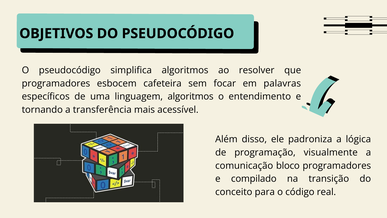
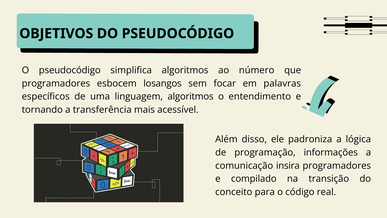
resolver: resolver -> número (257, 70)
cafeteira: cafeteira -> losangos (163, 83)
visualmente: visualmente -> informações (331, 152)
bloco: bloco -> insira (288, 165)
